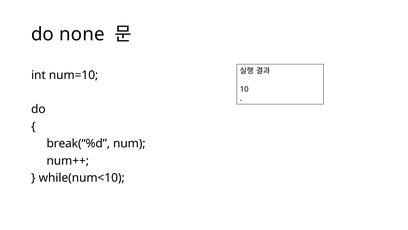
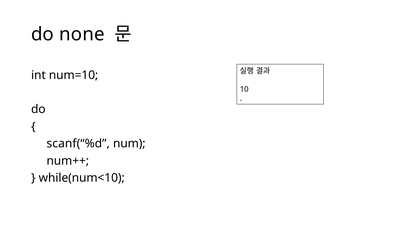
break(“%d: break(“%d -> scanf(“%d (78, 143)
